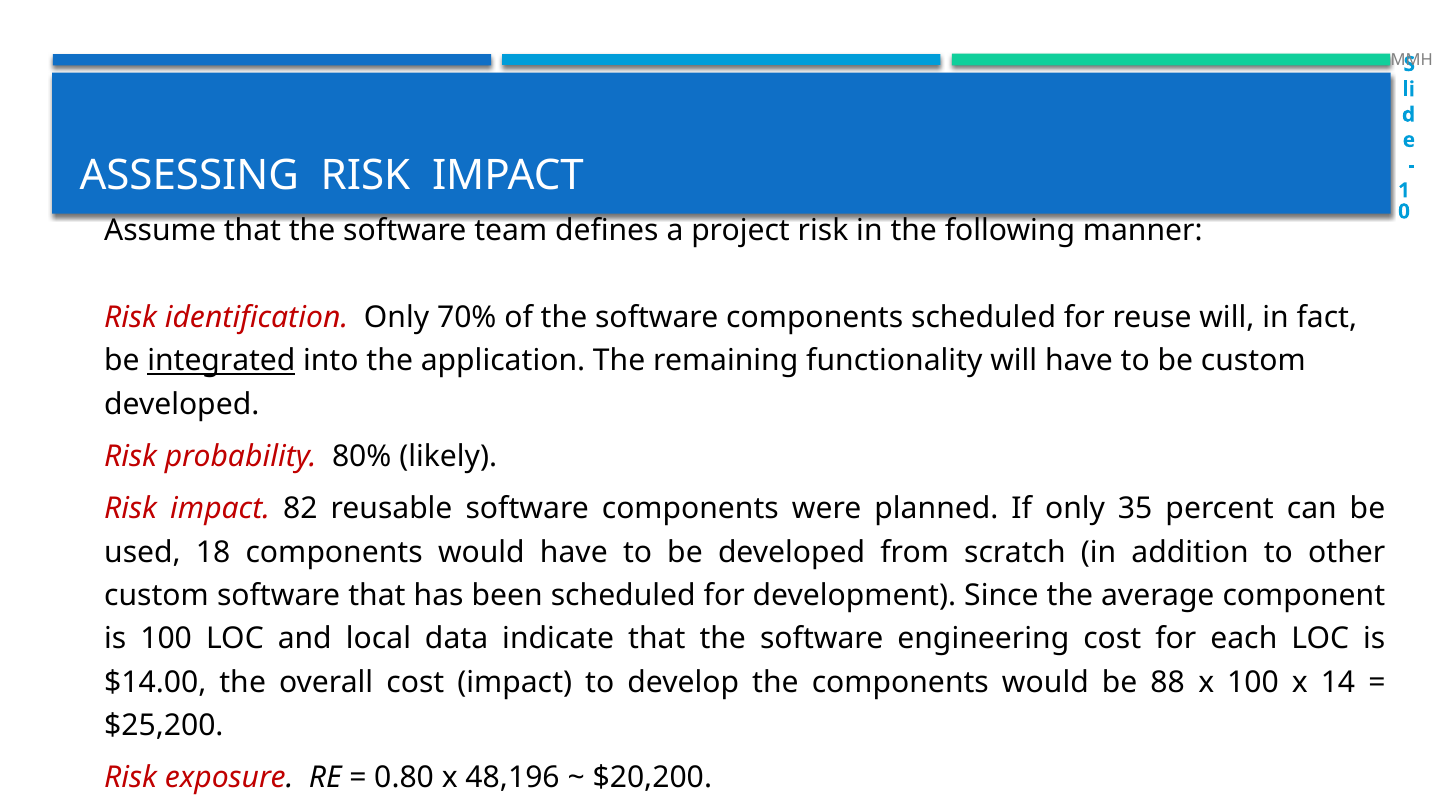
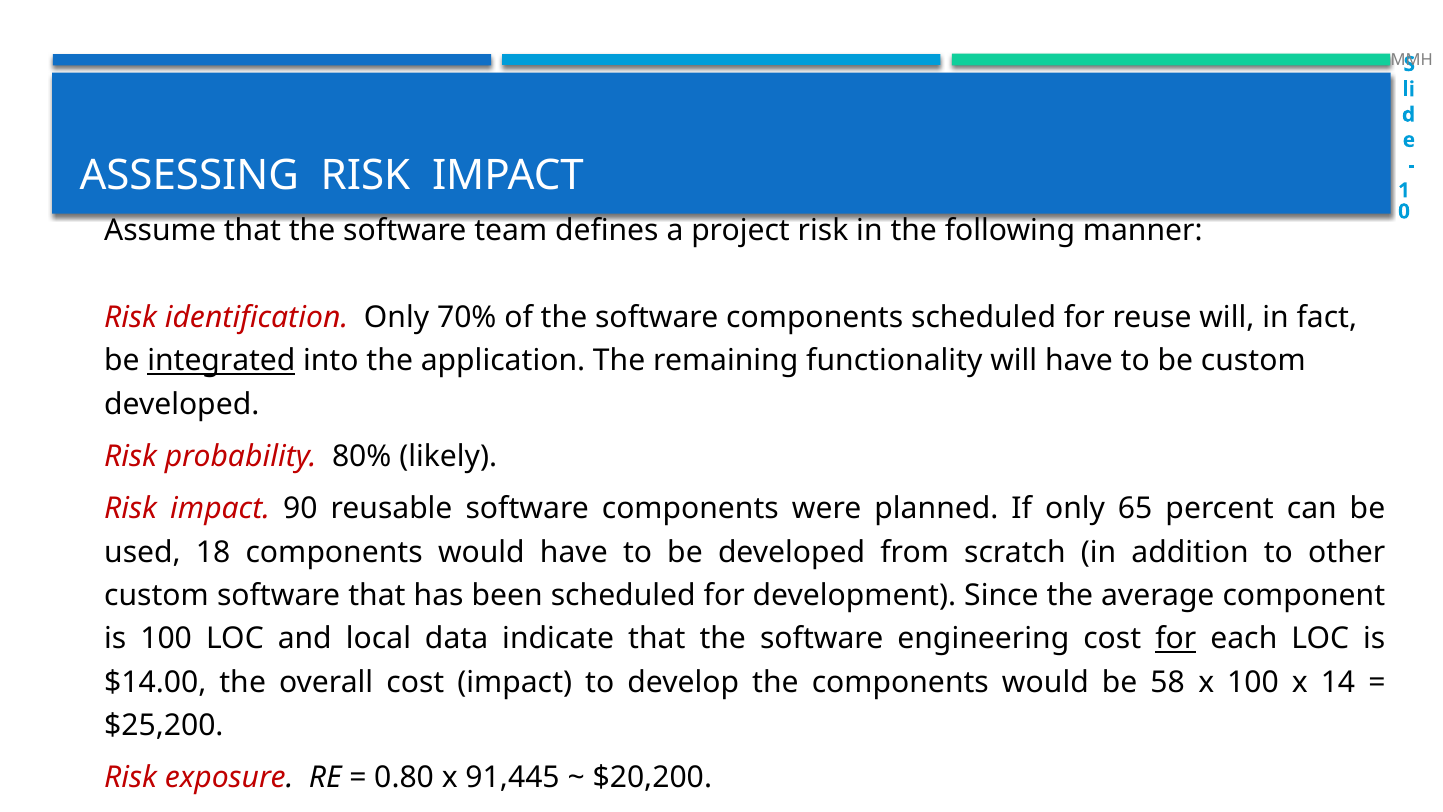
82: 82 -> 90 (300, 509)
35: 35 -> 65 (1135, 509)
for underline: none -> present (1176, 639)
88: 88 -> 58 (1168, 682)
48,196: 48,196 -> 91,445 (513, 777)
